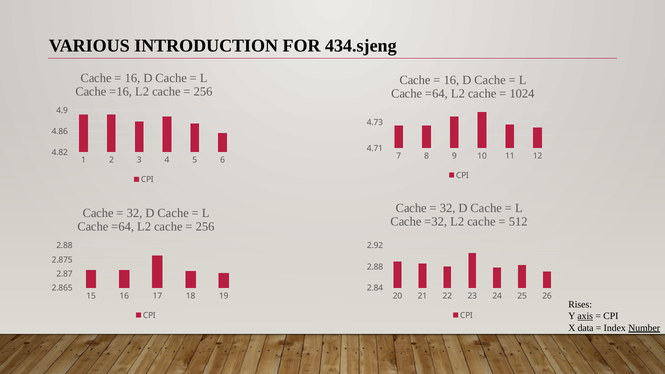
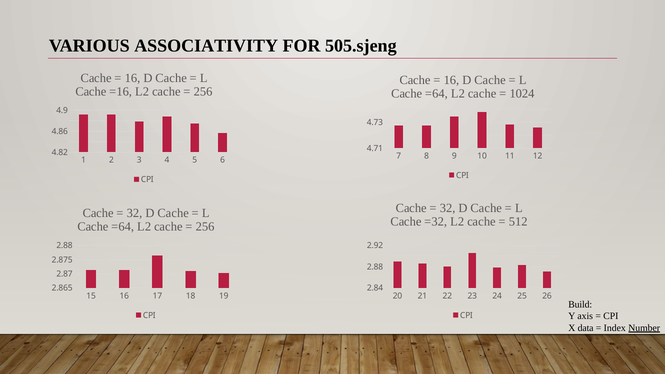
INTRODUCTION: INTRODUCTION -> ASSOCIATIVITY (206, 46)
434.sjeng: 434.sjeng -> 505.sjeng (361, 46)
Rises: Rises -> Build (580, 305)
axis underline: present -> none (585, 316)
